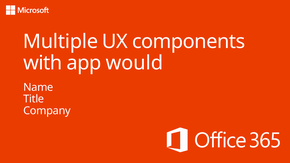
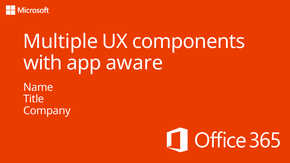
would: would -> aware (134, 63)
